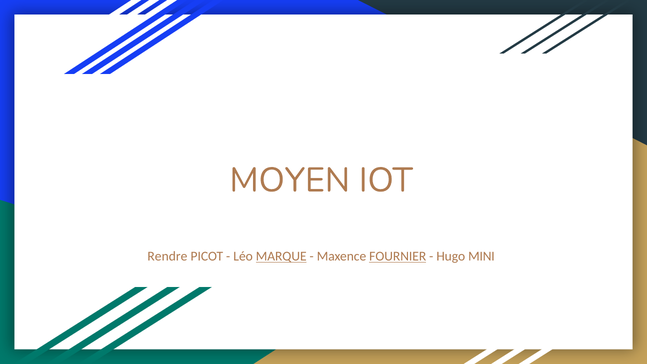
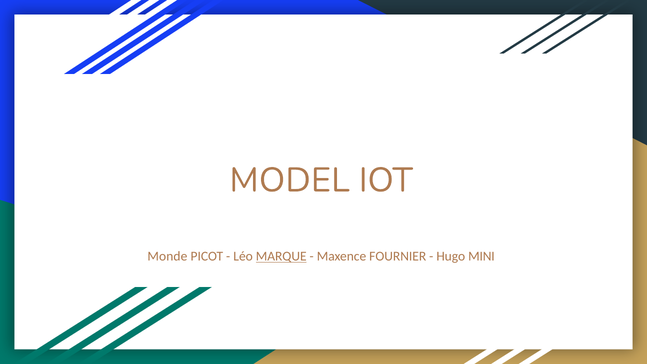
MOYEN: MOYEN -> MODEL (290, 180)
Rendre: Rendre -> Monde (167, 256)
FOURNIER underline: present -> none (398, 256)
